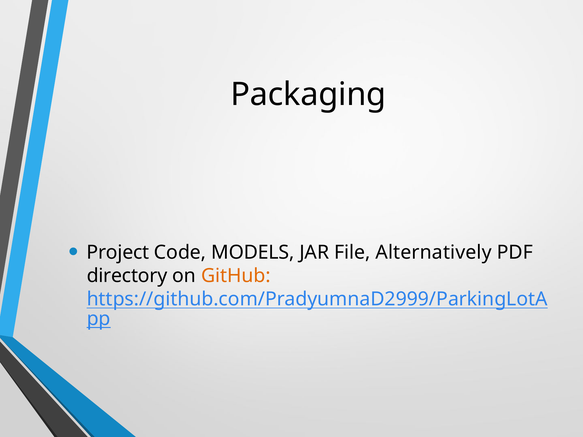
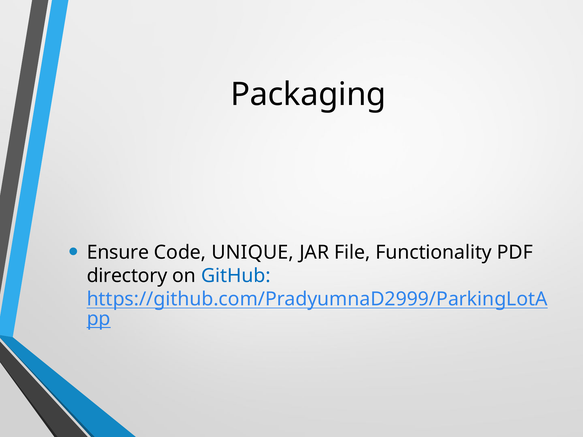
Project: Project -> Ensure (118, 253)
MODELS: MODELS -> UNIQUE (253, 253)
Alternatively: Alternatively -> Functionality (434, 253)
GitHub colour: orange -> blue (236, 276)
